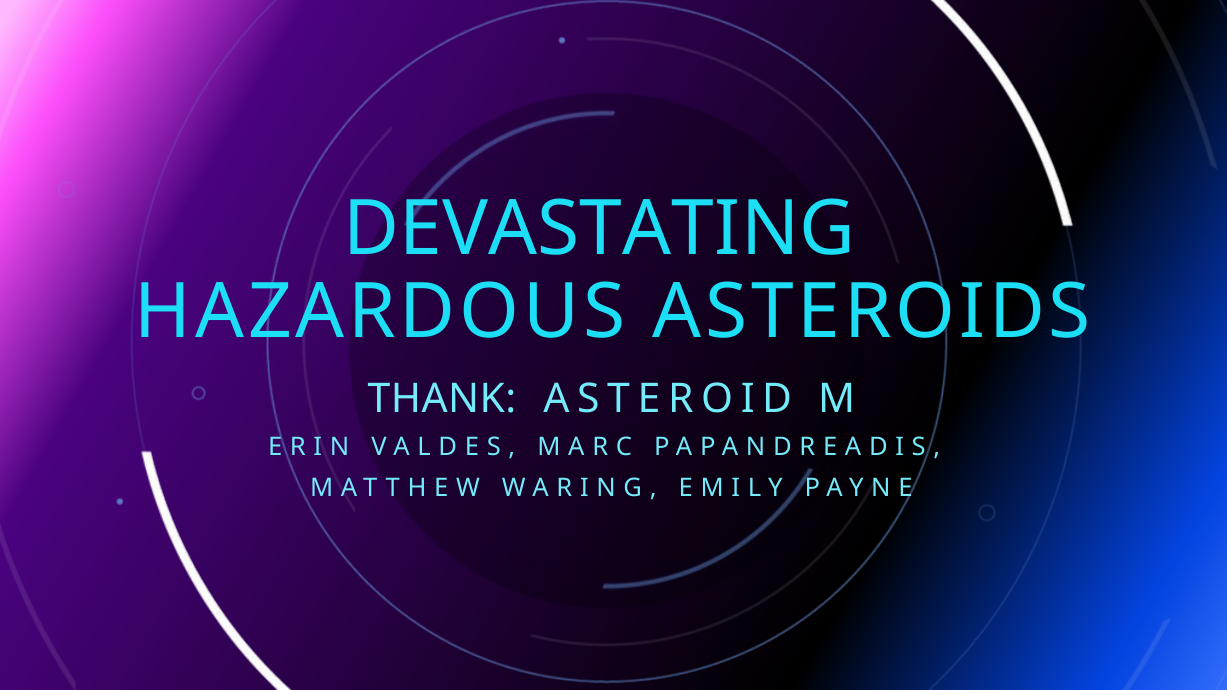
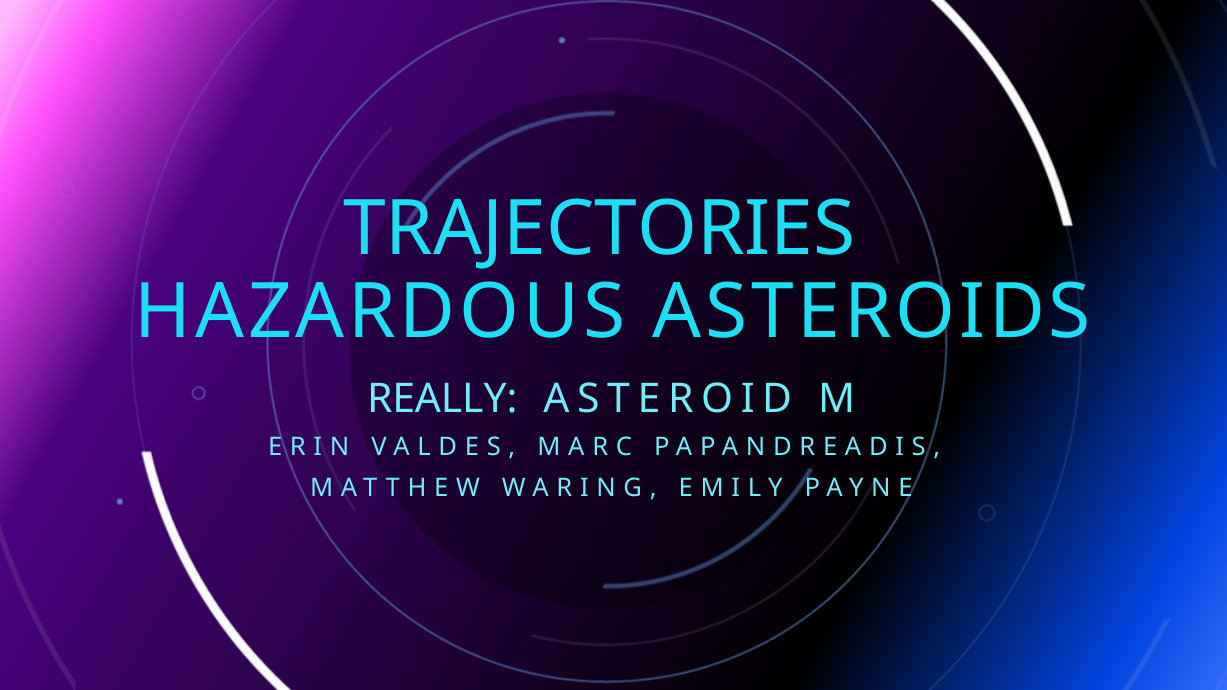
DEVASTATING: DEVASTATING -> TRAJECTORIES (599, 230)
THANK: THANK -> REALLY (442, 399)
